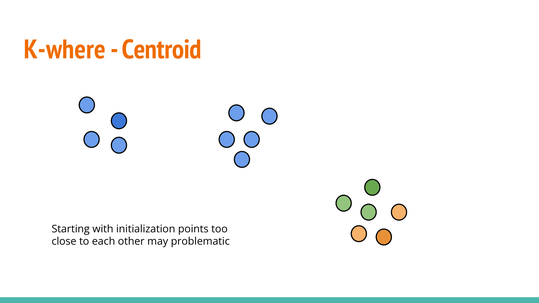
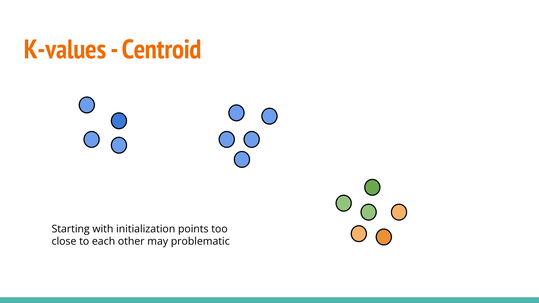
K-where: K-where -> K-values (65, 50)
